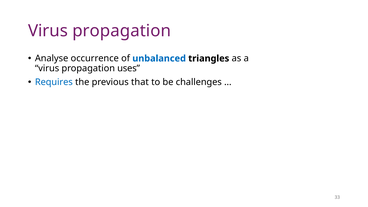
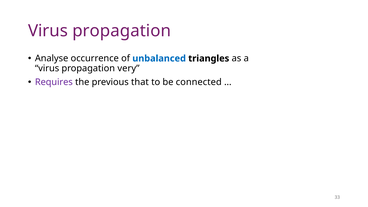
uses: uses -> very (128, 68)
Requires colour: blue -> purple (54, 82)
challenges: challenges -> connected (199, 82)
